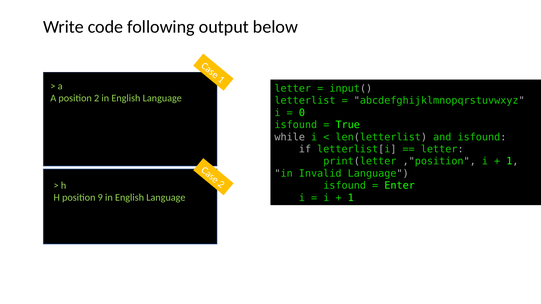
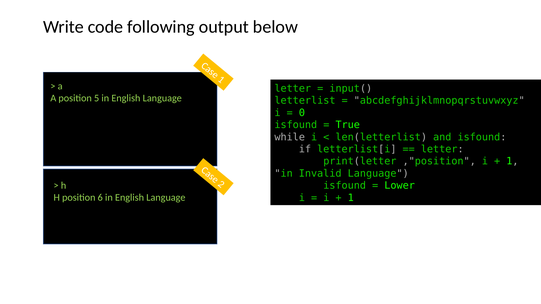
position 2: 2 -> 5 (97, 98)
Enter: Enter -> Lower (400, 186)
9: 9 -> 6 (100, 198)
